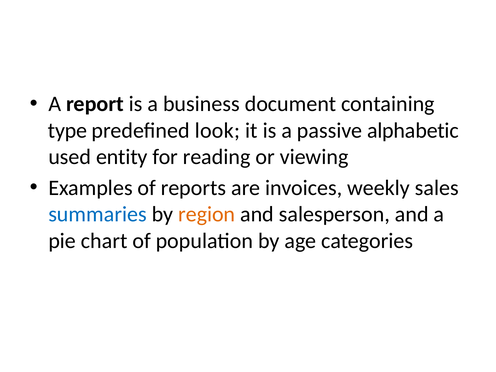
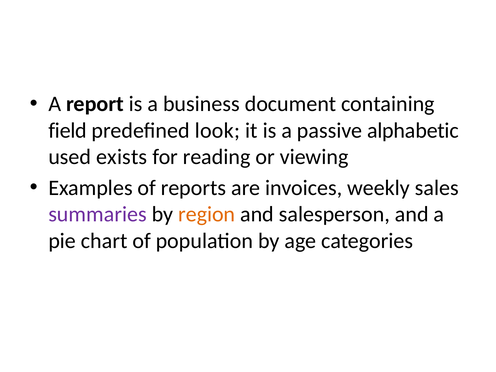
type: type -> field (68, 131)
entity: entity -> exists (122, 157)
summaries colour: blue -> purple (98, 214)
